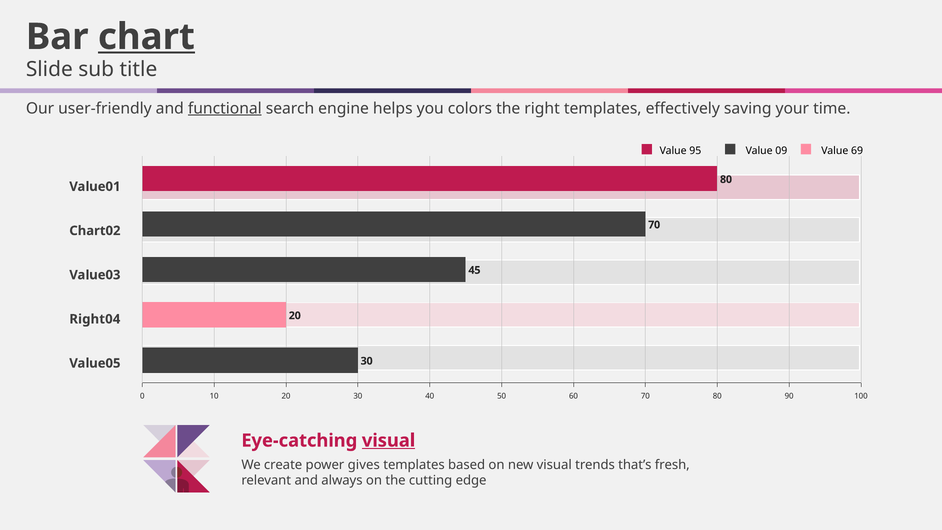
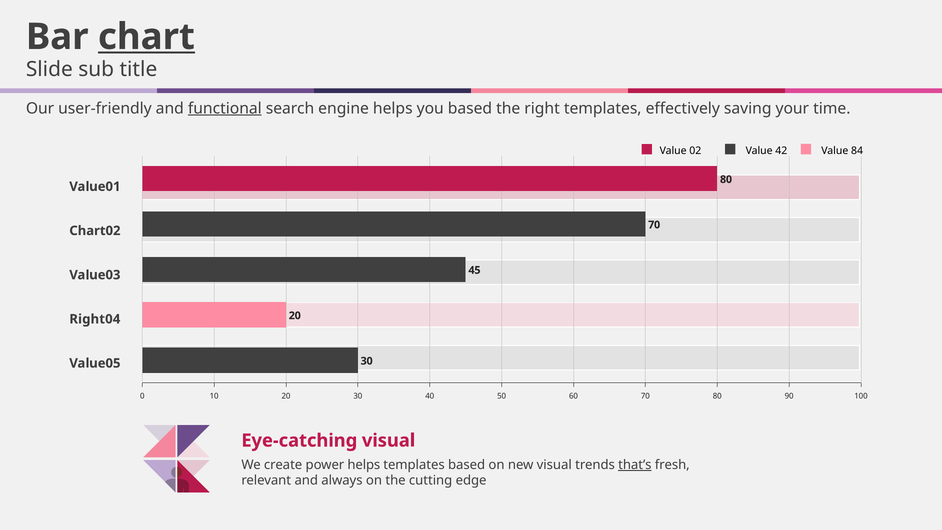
you colors: colors -> based (470, 108)
95: 95 -> 02 (695, 151)
09: 09 -> 42 (781, 151)
69: 69 -> 84 (857, 151)
visual underline: present -> none (389, 440)
power gives: gives -> helps (364, 465)
that’s underline: none -> present (635, 465)
